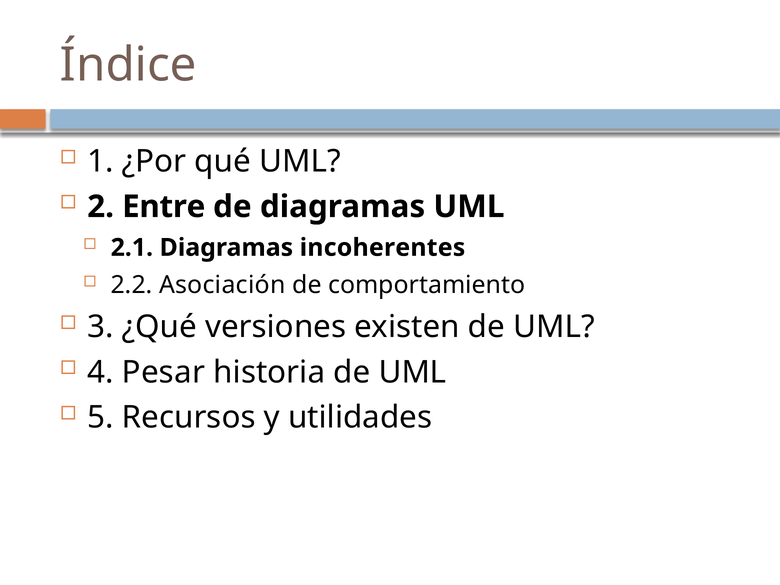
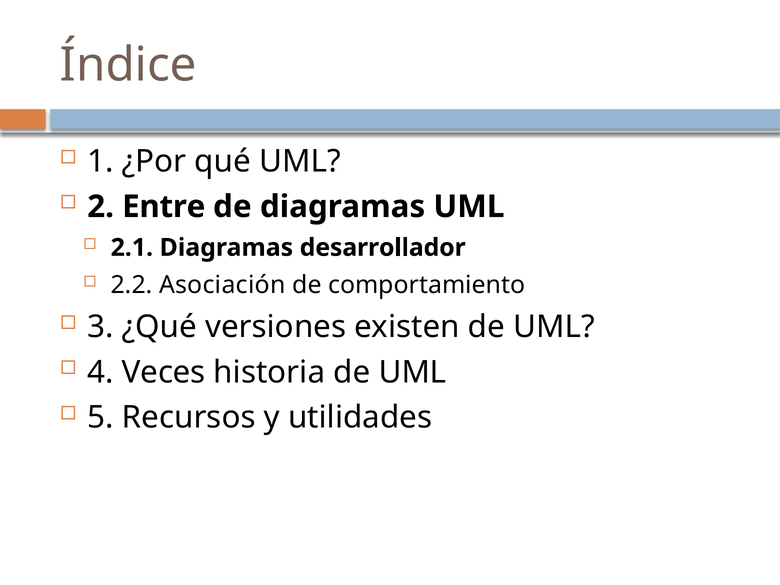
incoherentes: incoherentes -> desarrollador (383, 248)
Pesar: Pesar -> Veces (164, 372)
